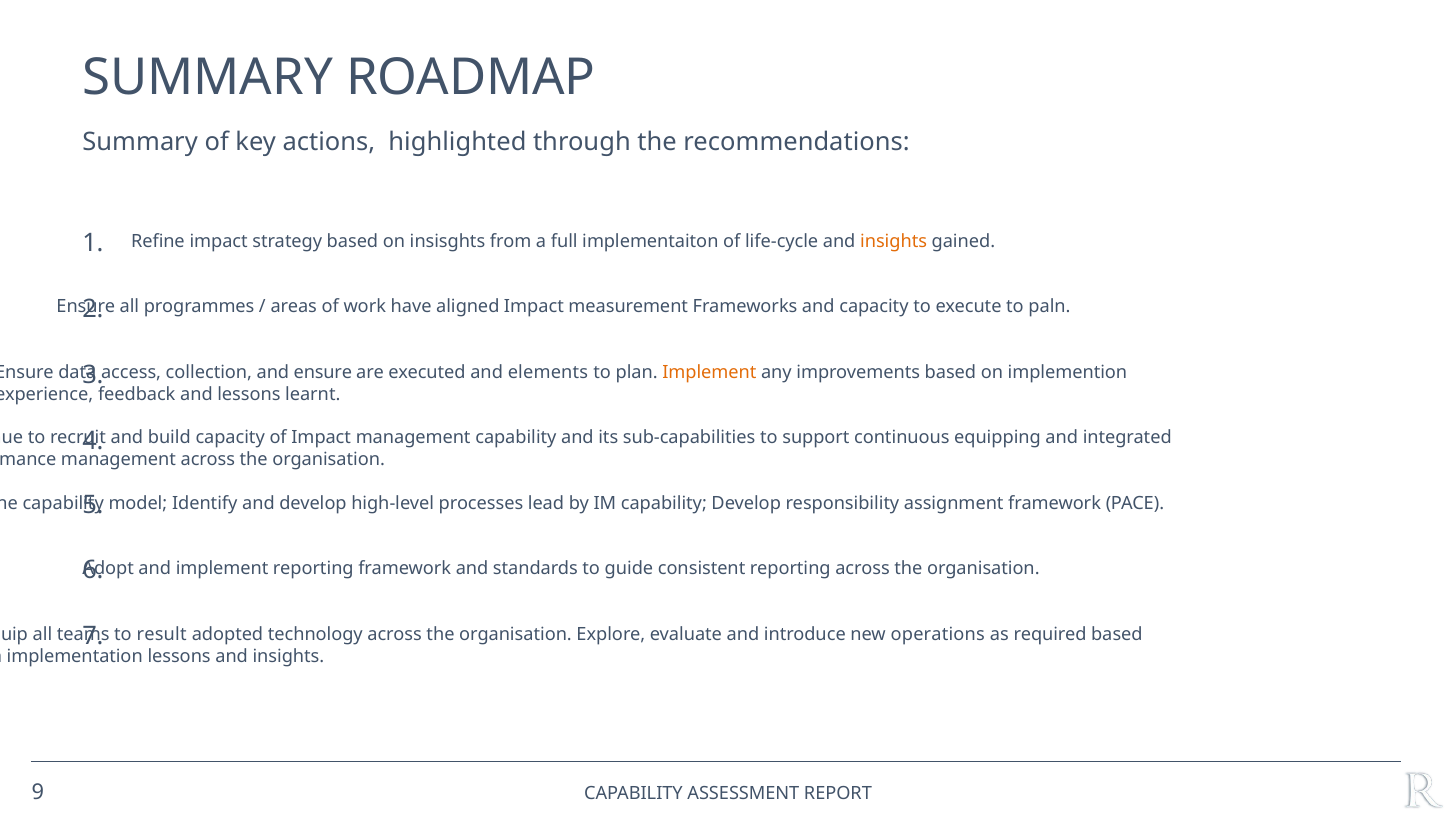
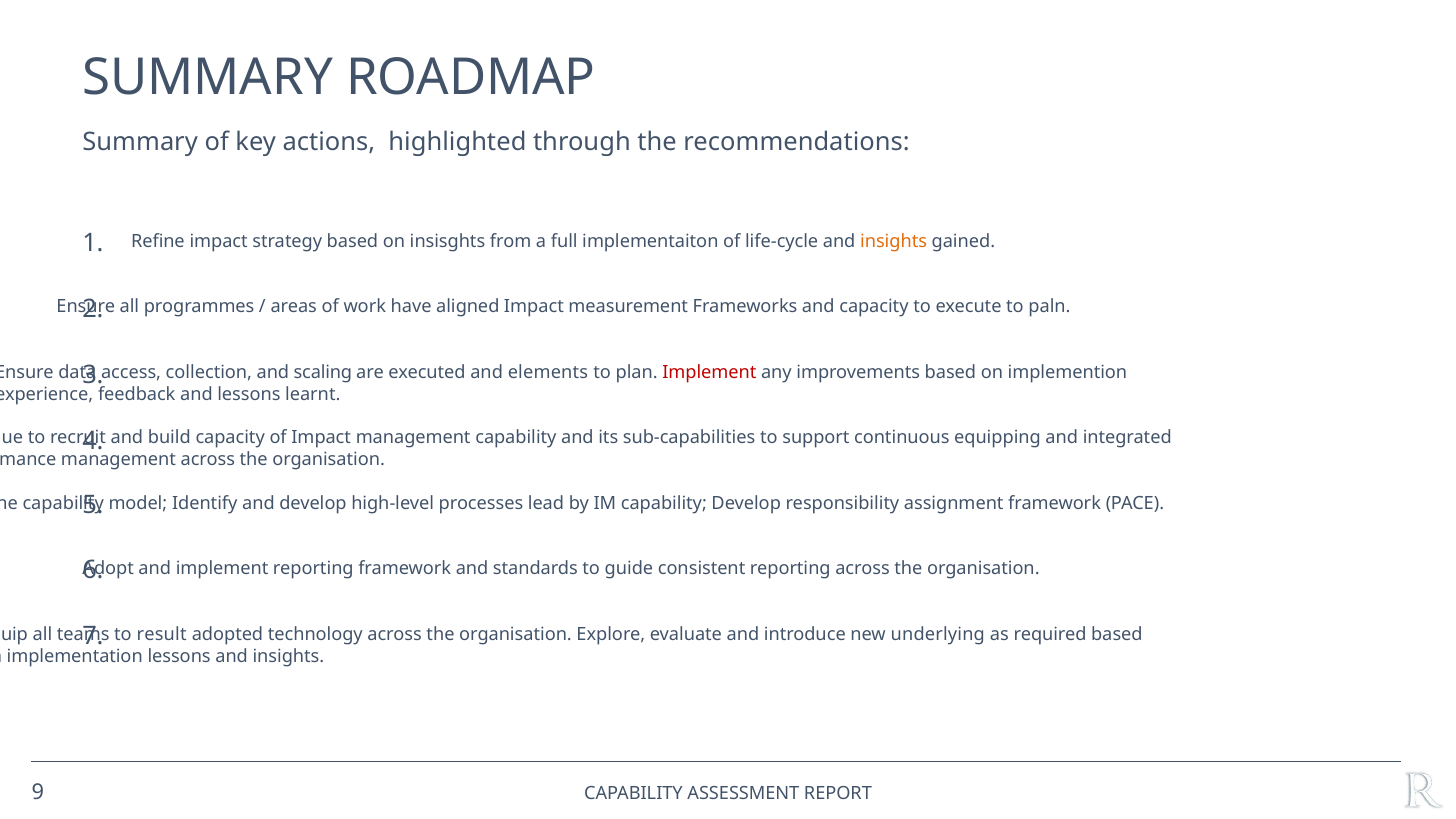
and ensure: ensure -> scaling (323, 372)
Implement colour: orange -> red (709, 372)
operations: operations -> underlying (938, 634)
